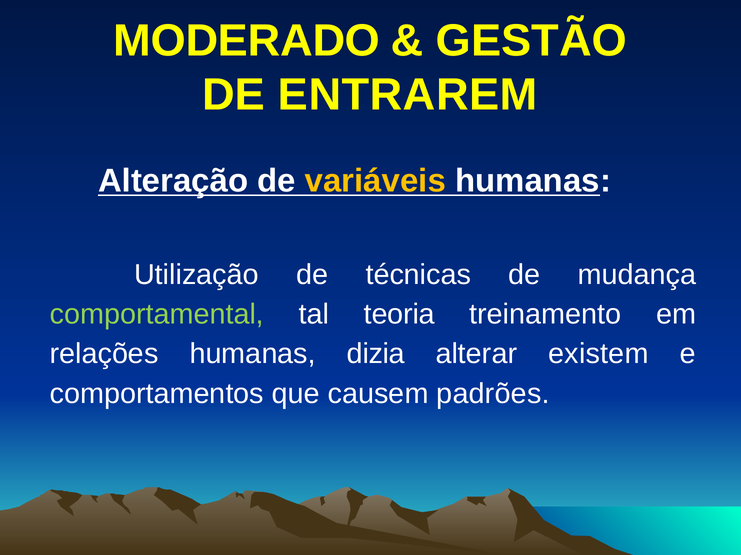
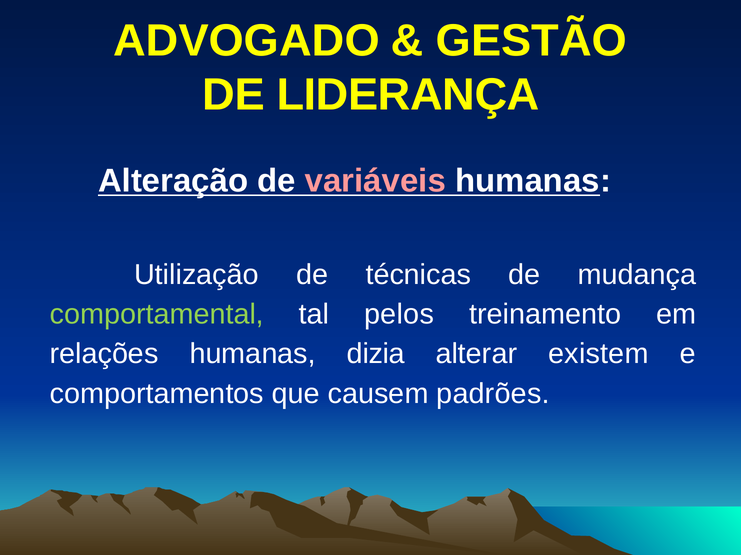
MODERADO: MODERADO -> ADVOGADO (246, 41)
ENTRAREM: ENTRAREM -> LIDERANÇA (408, 95)
variáveis colour: yellow -> pink (375, 181)
teoria: teoria -> pelos (399, 315)
